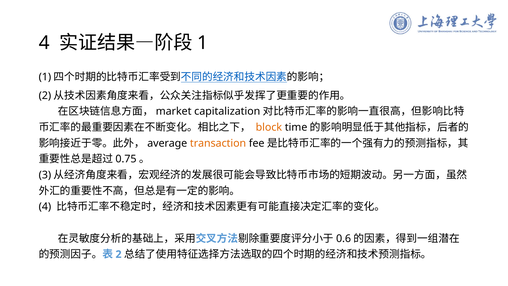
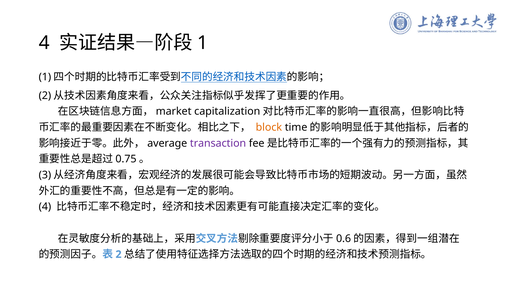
transaction colour: orange -> purple (218, 143)
